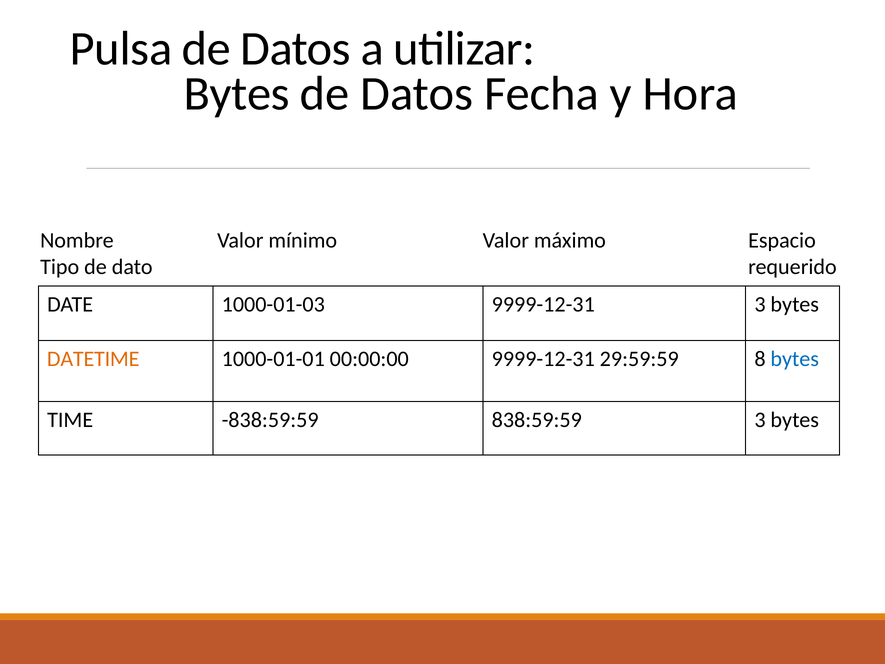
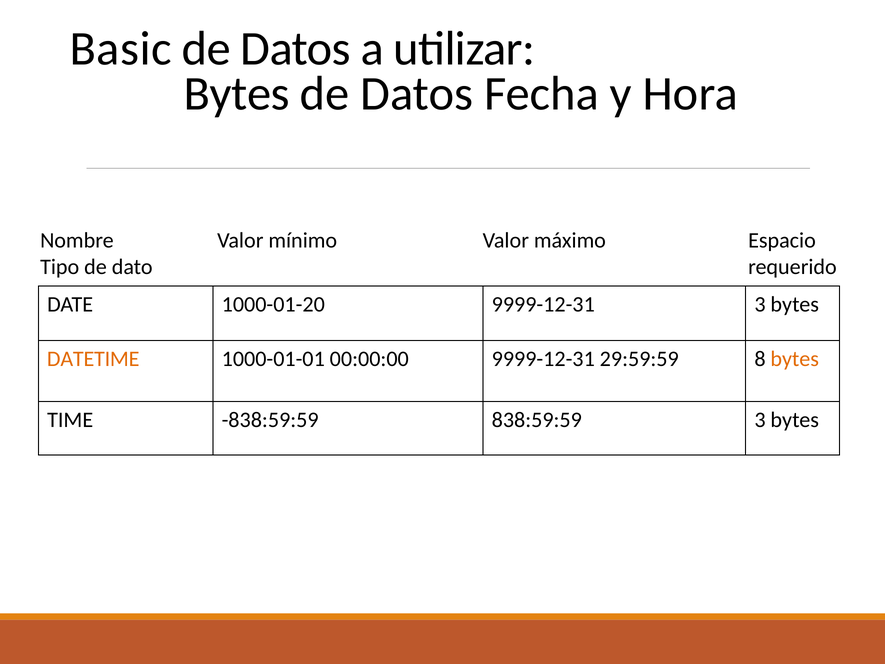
Pulsa: Pulsa -> Basic (121, 49)
1000-01-03: 1000-01-03 -> 1000-01-20 (273, 304)
bytes colour: blue -> orange (795, 359)
